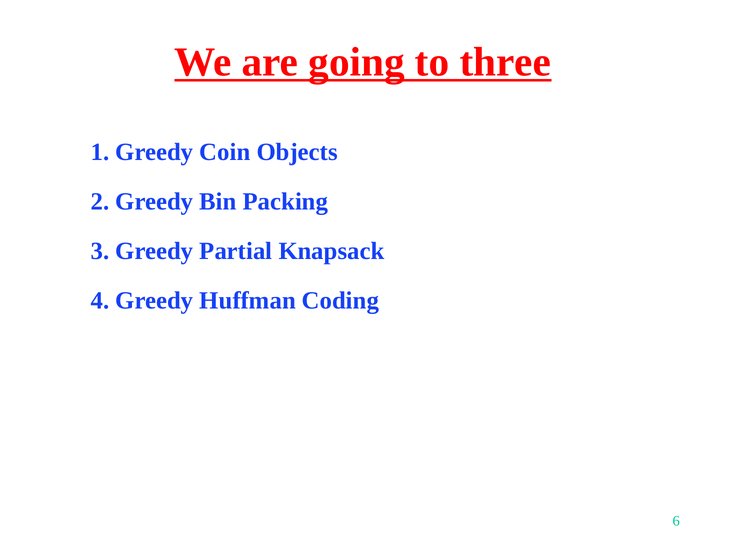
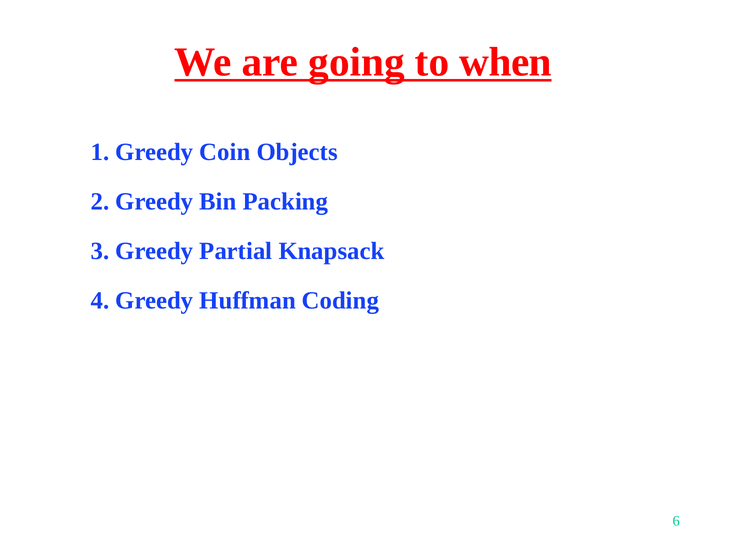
three: three -> when (506, 62)
